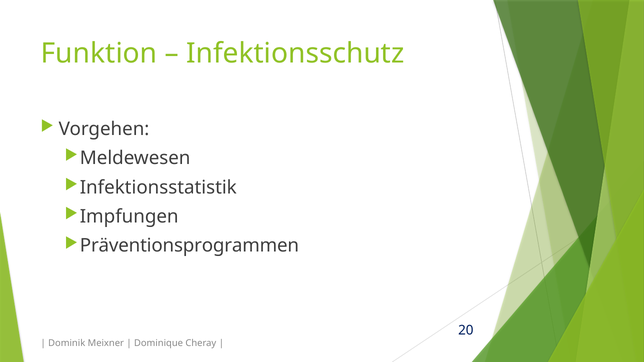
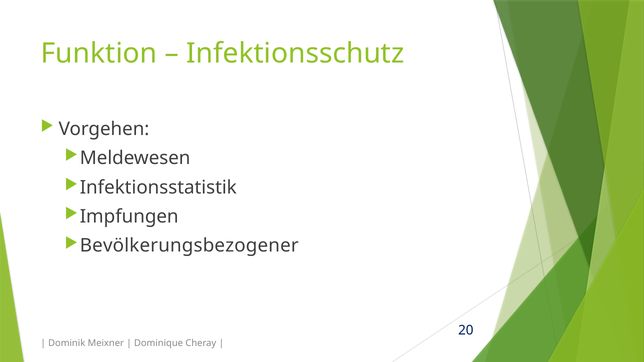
Präventionsprogrammen: Präventionsprogrammen -> Bevölkerungsbezogener (189, 246)
